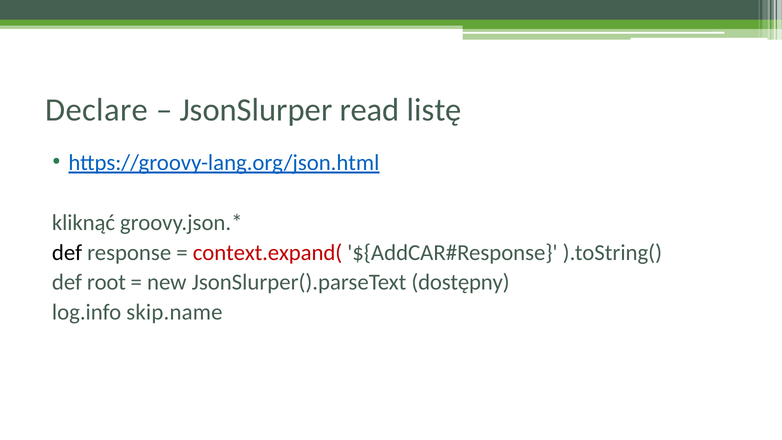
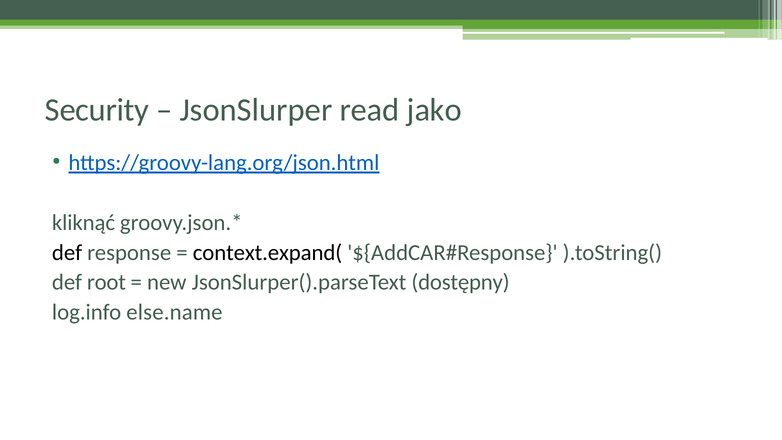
Declare: Declare -> Security (97, 110)
listę: listę -> jako (434, 110)
context.expand( colour: red -> black (268, 252)
skip.name: skip.name -> else.name (174, 312)
